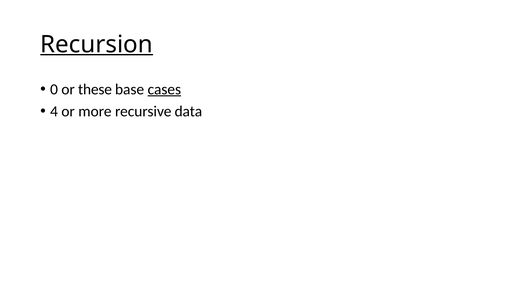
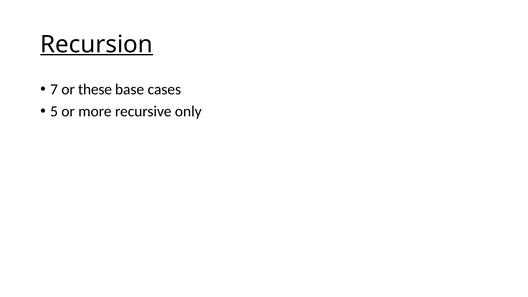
0: 0 -> 7 (54, 89)
cases underline: present -> none (164, 89)
4: 4 -> 5 (54, 111)
data: data -> only (188, 111)
